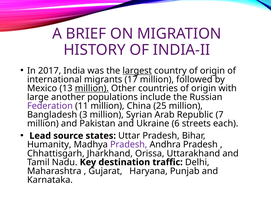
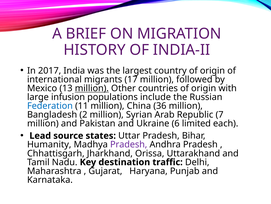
largest underline: present -> none (137, 70)
another: another -> infusion (68, 97)
Federation colour: purple -> blue (50, 106)
25: 25 -> 36 (160, 106)
3: 3 -> 2 (83, 114)
streets: streets -> limited (196, 123)
